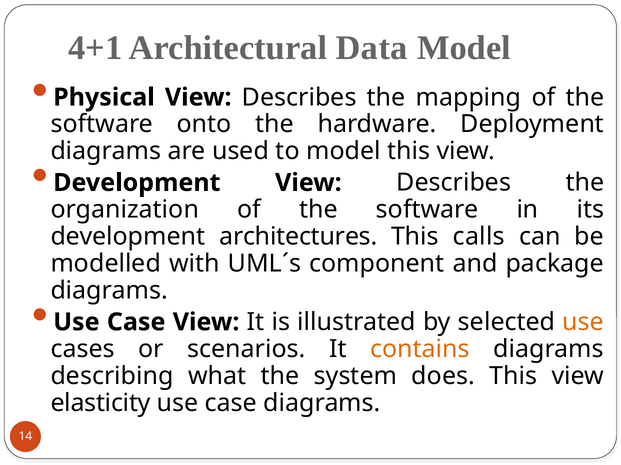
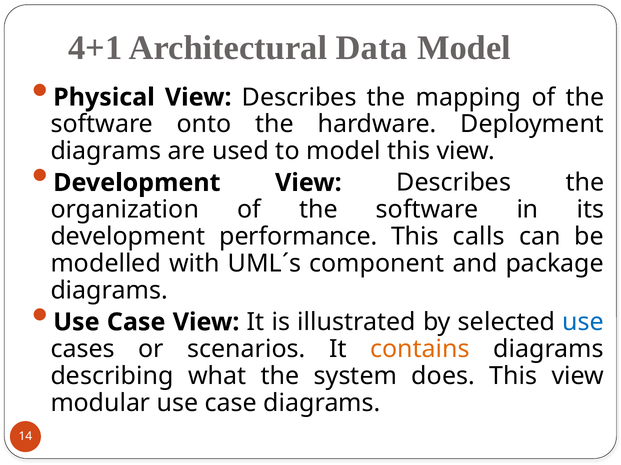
architectures: architectures -> performance (298, 237)
use colour: orange -> blue (583, 323)
elasticity: elasticity -> modular (100, 404)
